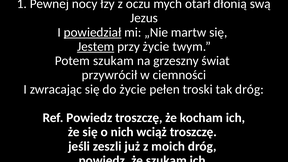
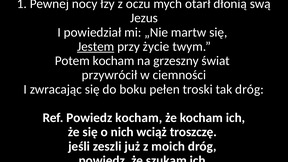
powiedział underline: present -> none (93, 32)
Potem szukam: szukam -> kocham (114, 61)
do życie: życie -> boku (133, 89)
Powiedz troszczę: troszczę -> kocham (139, 118)
